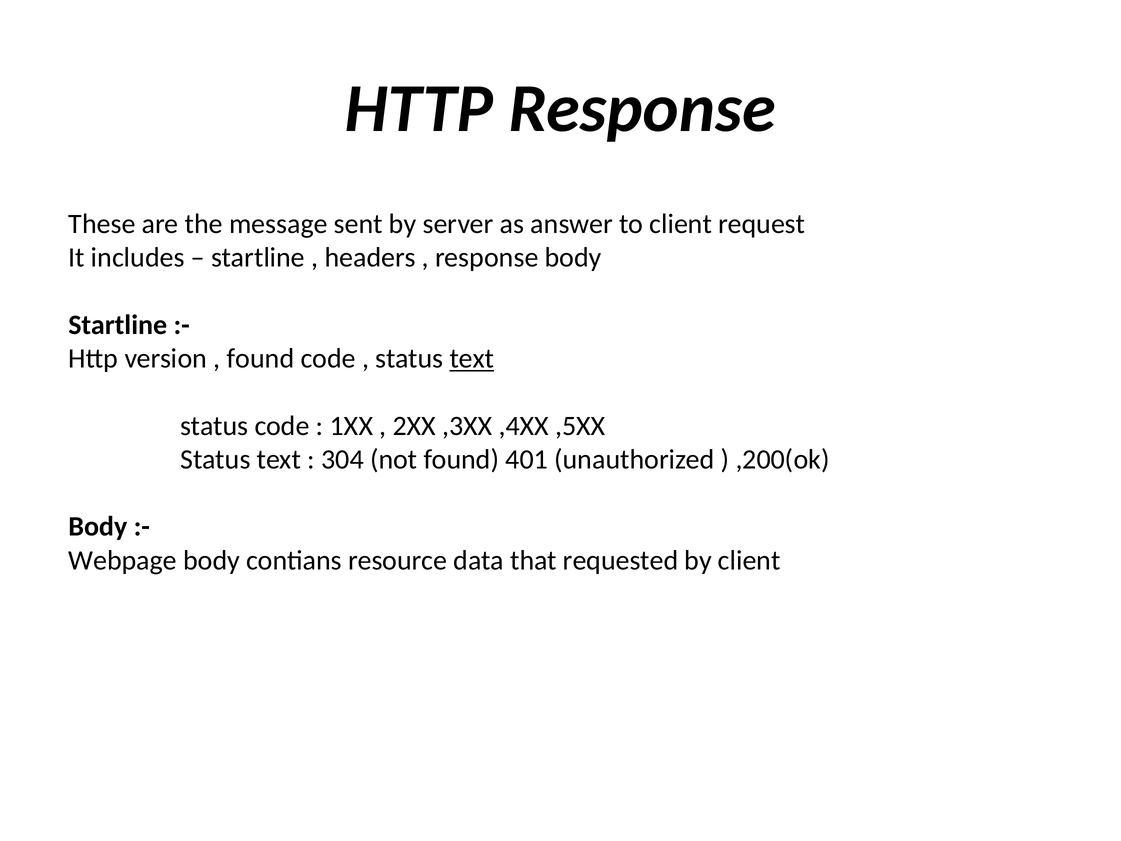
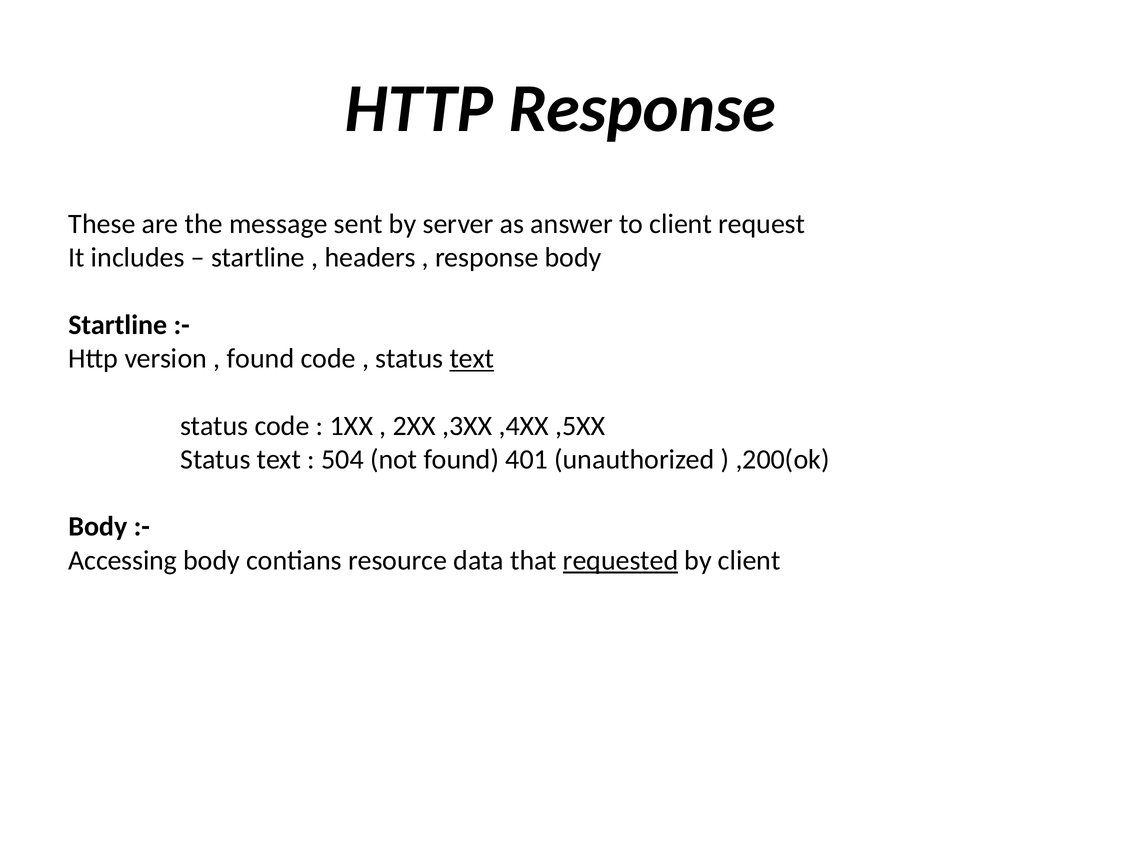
304: 304 -> 504 (343, 459)
Webpage: Webpage -> Accessing (123, 560)
requested underline: none -> present (621, 560)
